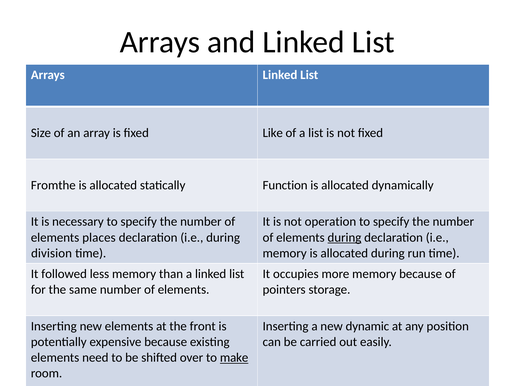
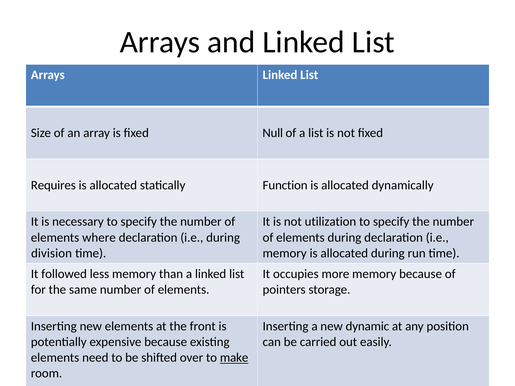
Like: Like -> Null (273, 133)
Fromthe: Fromthe -> Requires (53, 185)
operation: operation -> utilization (330, 222)
places: places -> where (99, 238)
during underline: present -> none (344, 238)
